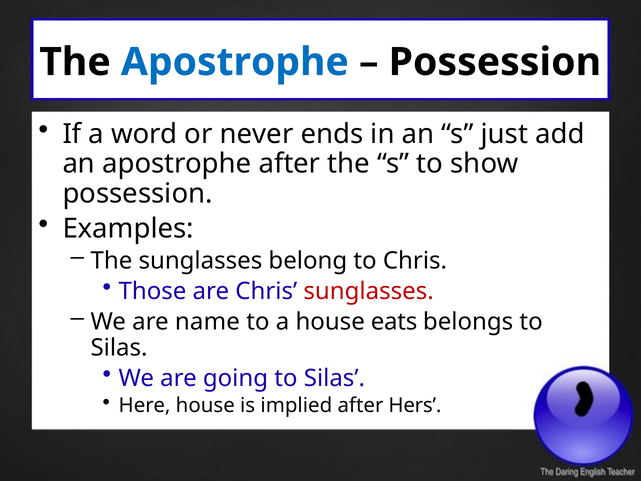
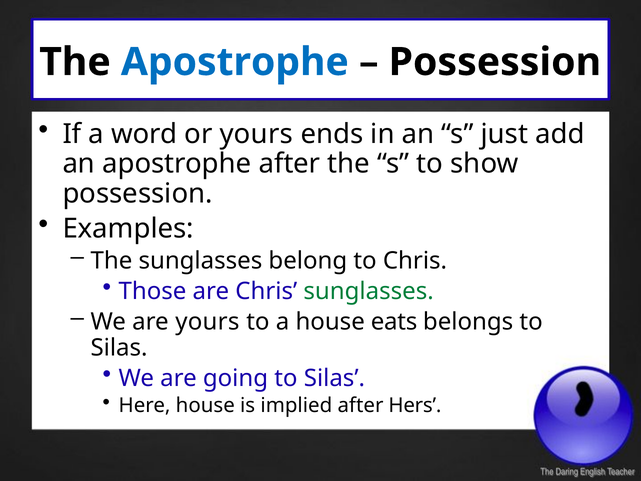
or never: never -> yours (256, 134)
sunglasses colour: red -> green (369, 291)
are name: name -> yours (207, 321)
